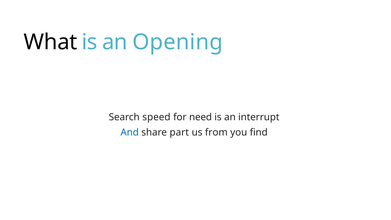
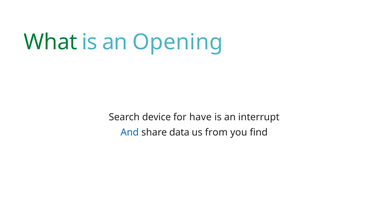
What colour: black -> green (51, 42)
speed: speed -> device (157, 117)
need: need -> have (200, 117)
part: part -> data (179, 132)
